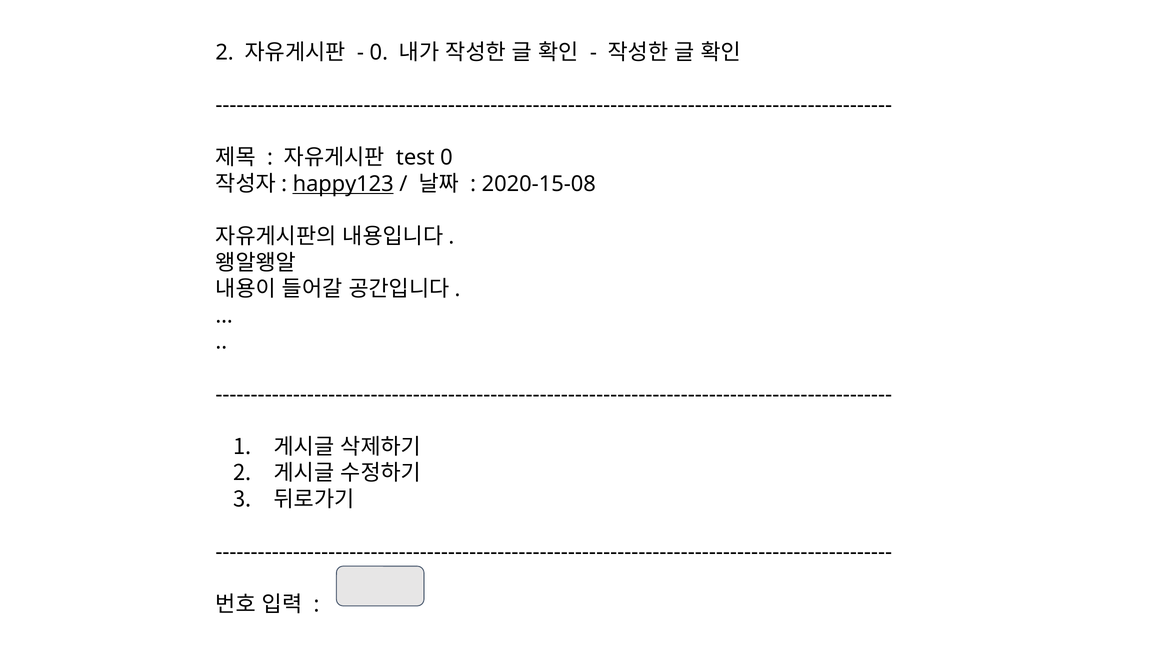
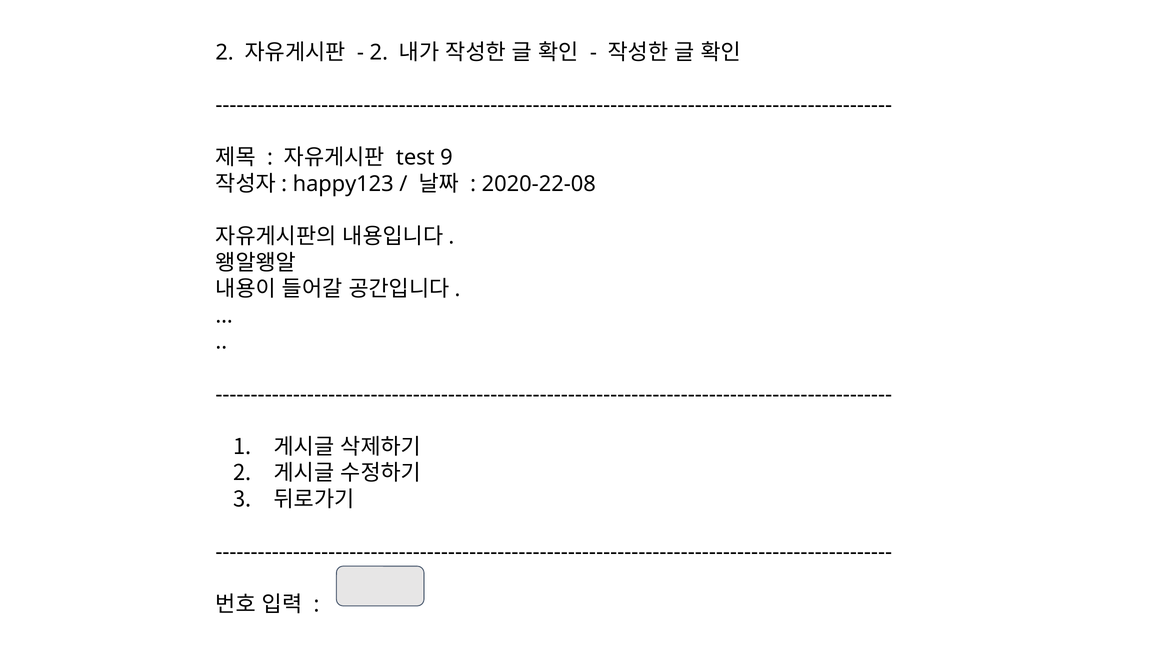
0: 0 -> 2 (379, 53)
test 0: 0 -> 9 (446, 158)
happy123 underline: present -> none (343, 184)
2020-15-08: 2020-15-08 -> 2020-22-08 (539, 184)
